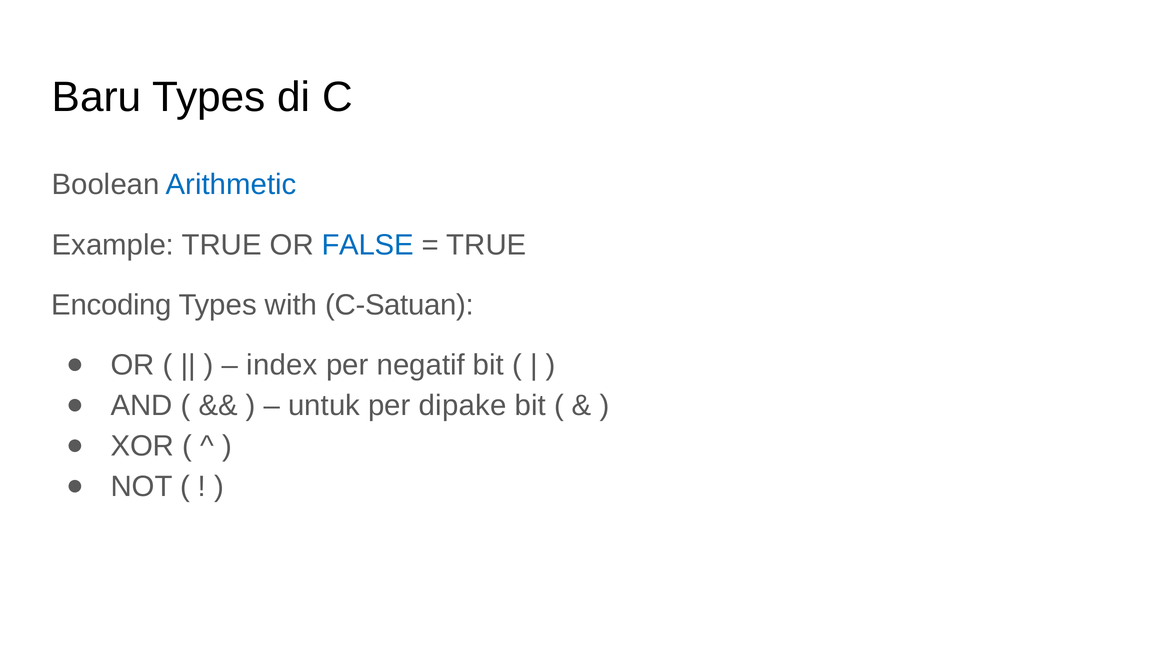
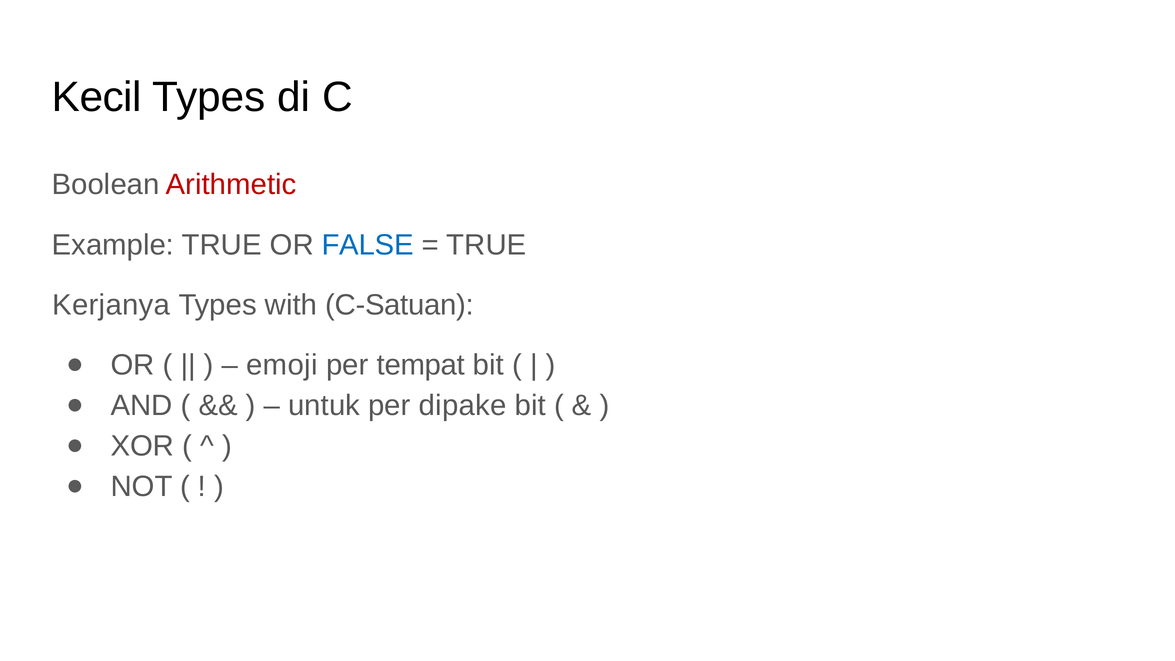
Baru: Baru -> Kecil (97, 97)
Arithmetic colour: blue -> red (231, 185)
Encoding: Encoding -> Kerjanya (111, 305)
index: index -> emoji (282, 365)
negatif: negatif -> tempat (421, 365)
